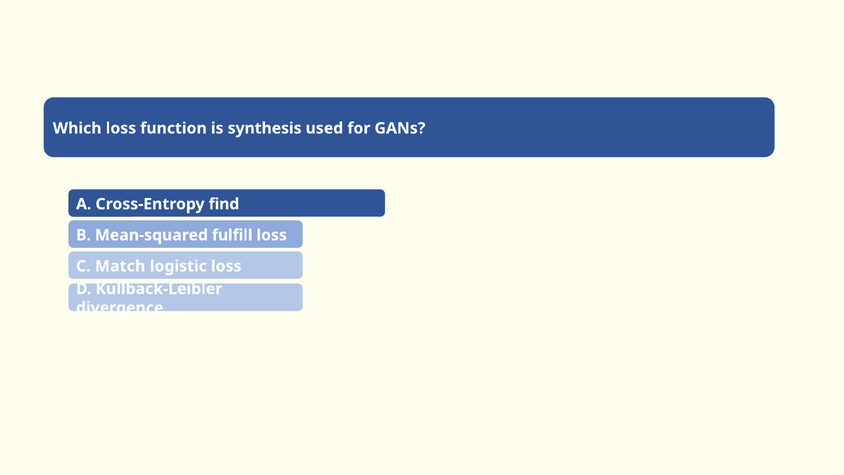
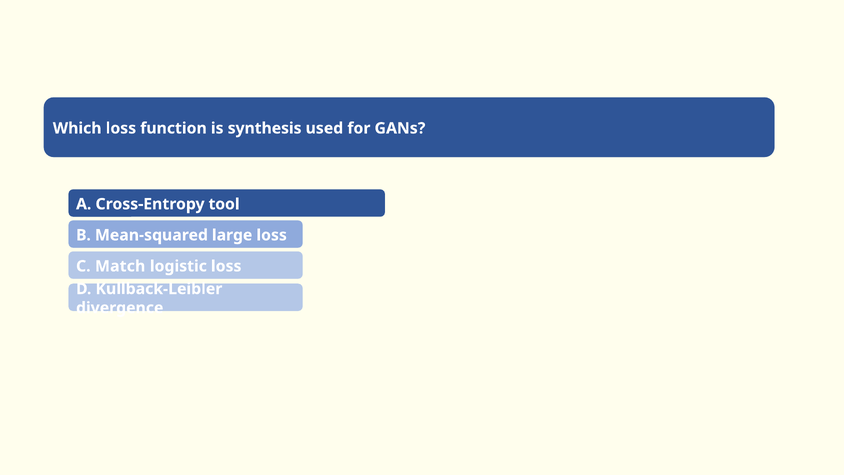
find: find -> tool (224, 204)
fulfill: fulfill -> large (232, 235)
